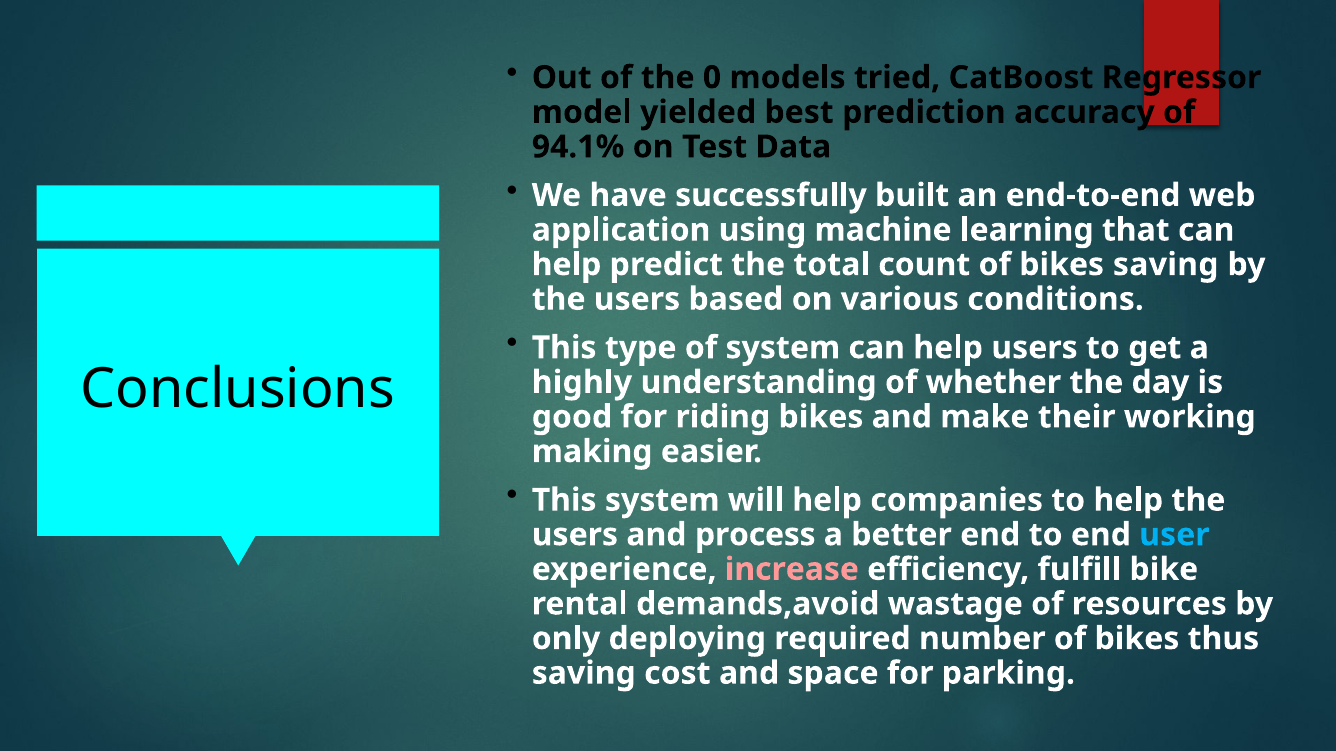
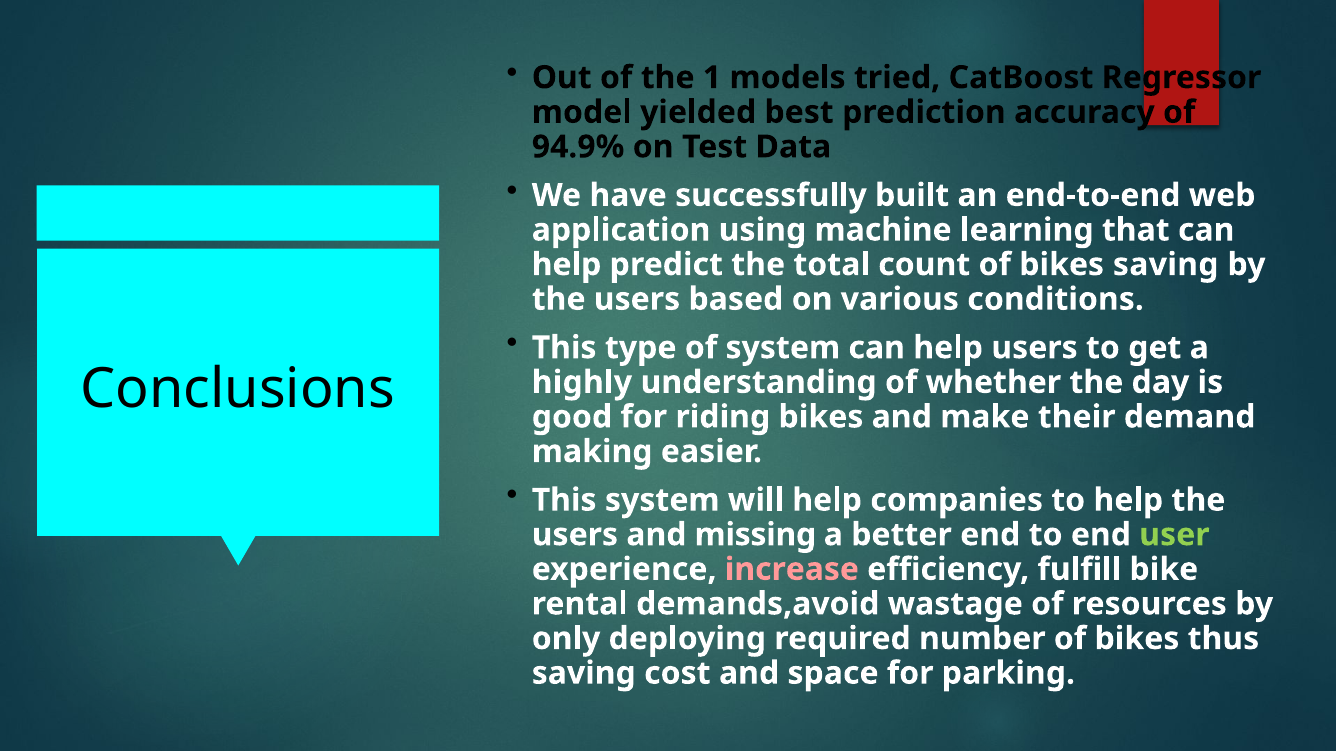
0: 0 -> 1 (712, 78)
94.1%: 94.1% -> 94.9% (578, 147)
working: working -> demand (1190, 417)
process: process -> missing (755, 535)
user colour: light blue -> light green (1174, 535)
